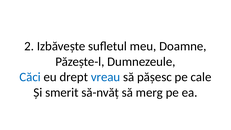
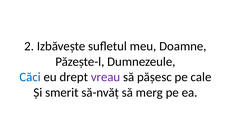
vreau colour: blue -> purple (106, 77)
